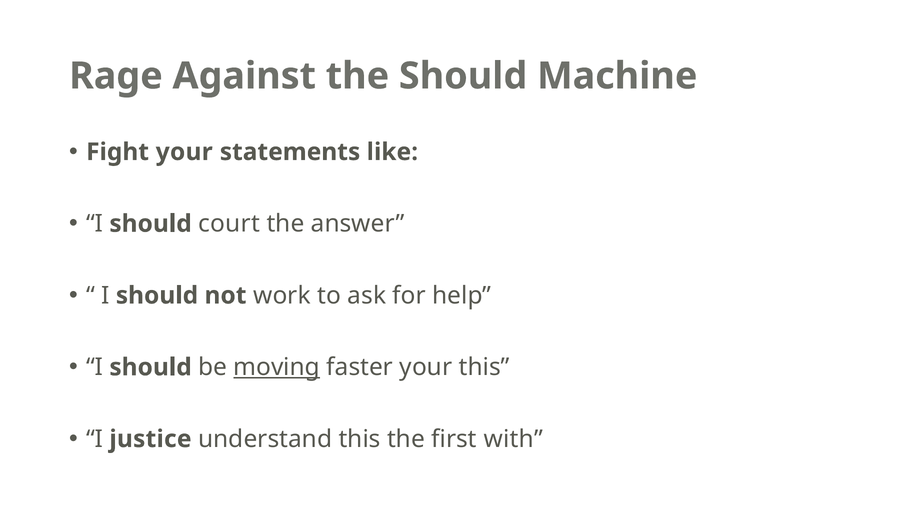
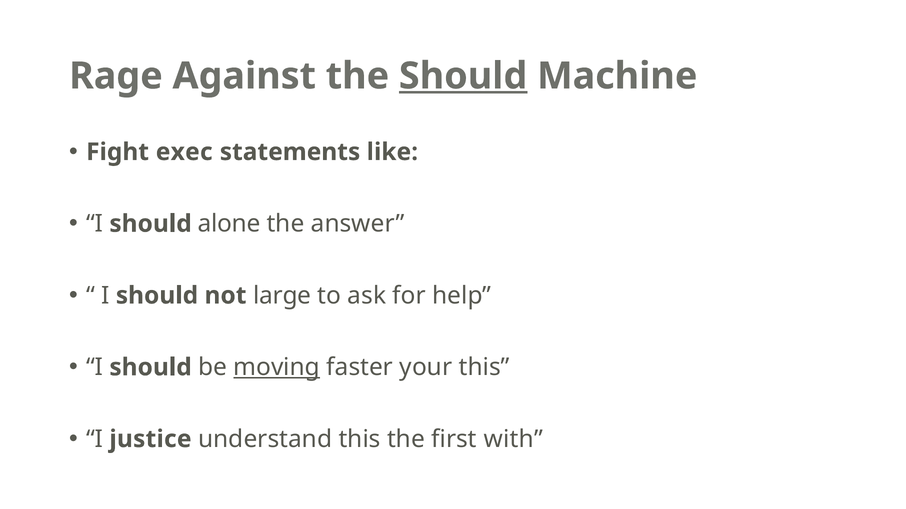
Should underline: none -> present (463, 76)
Fight your: your -> exec (184, 152)
court: court -> alone (229, 224)
work: work -> large (282, 296)
